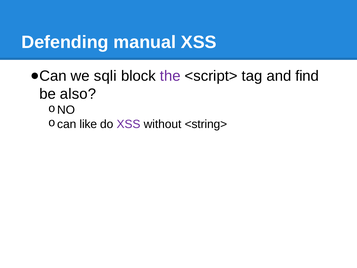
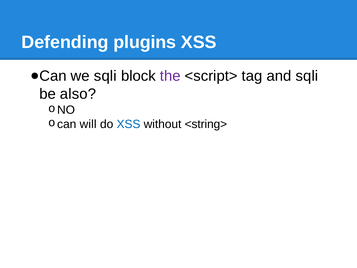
manual: manual -> plugins (145, 42)
and find: find -> sqli (307, 76)
like: like -> will (88, 124)
XSS colour: purple -> blue (128, 124)
